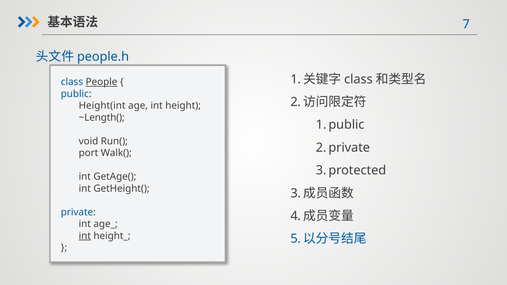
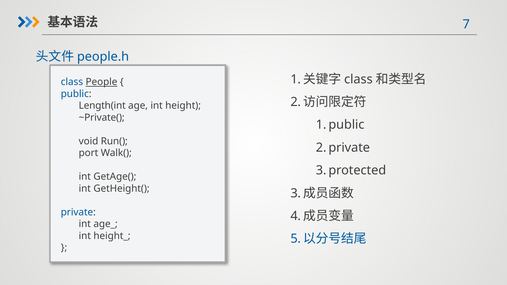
Height(int: Height(int -> Length(int (102, 106)
~Length(: ~Length( -> ~Private( (102, 118)
int underline: present -> none (85, 236)
